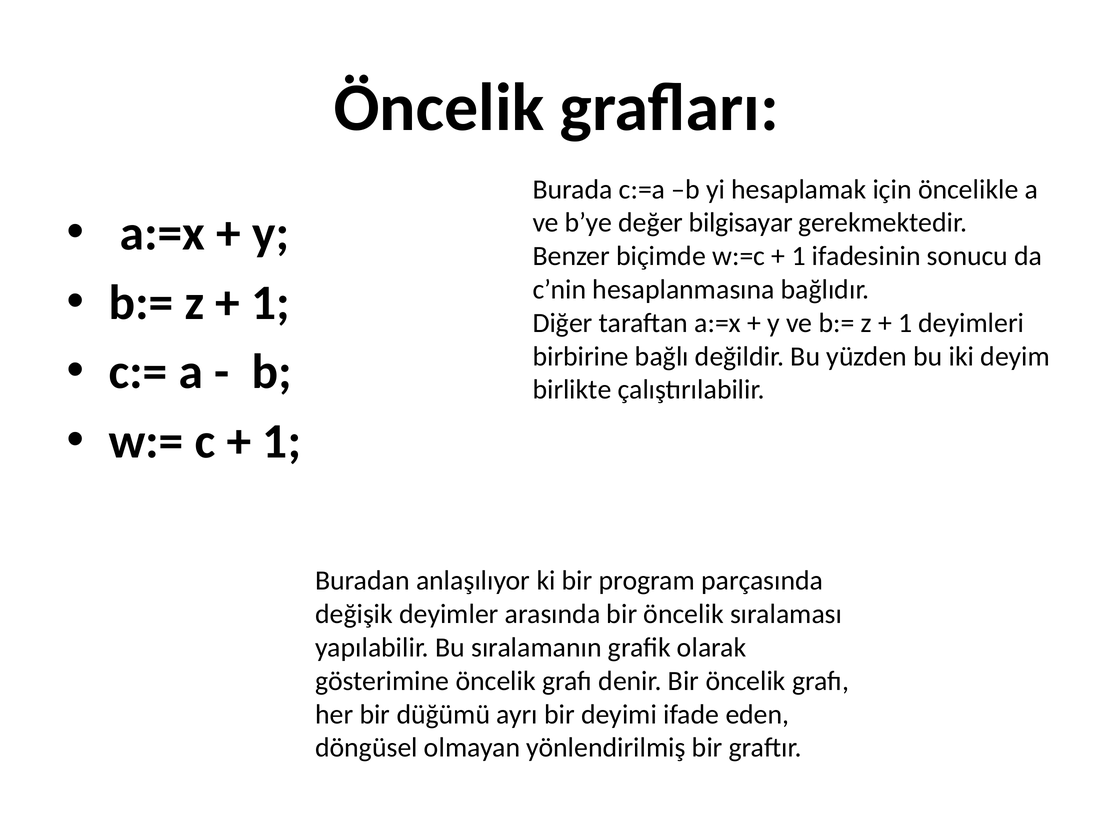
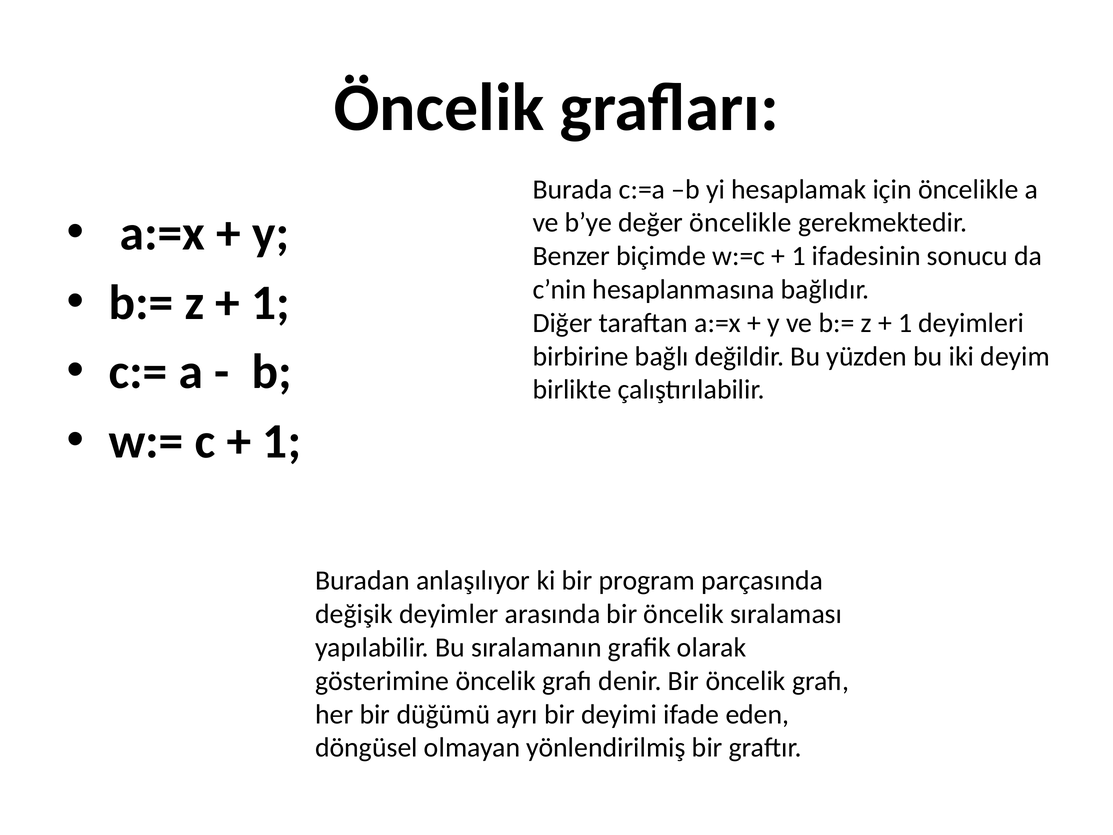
değer bilgisayar: bilgisayar -> öncelikle (741, 223)
